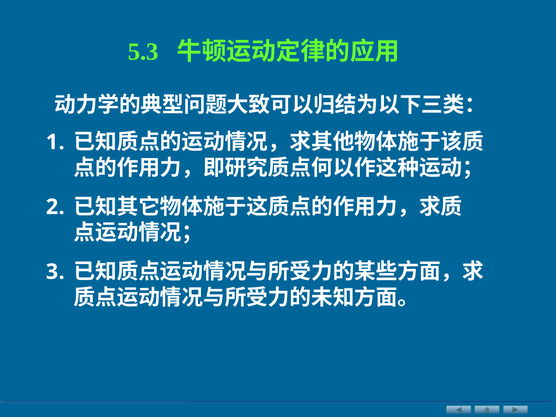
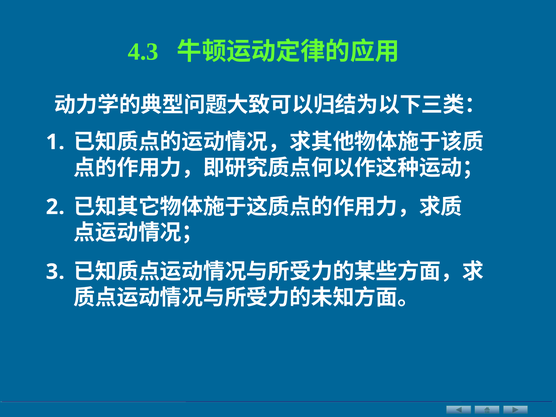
5.3: 5.3 -> 4.3 (143, 52)
